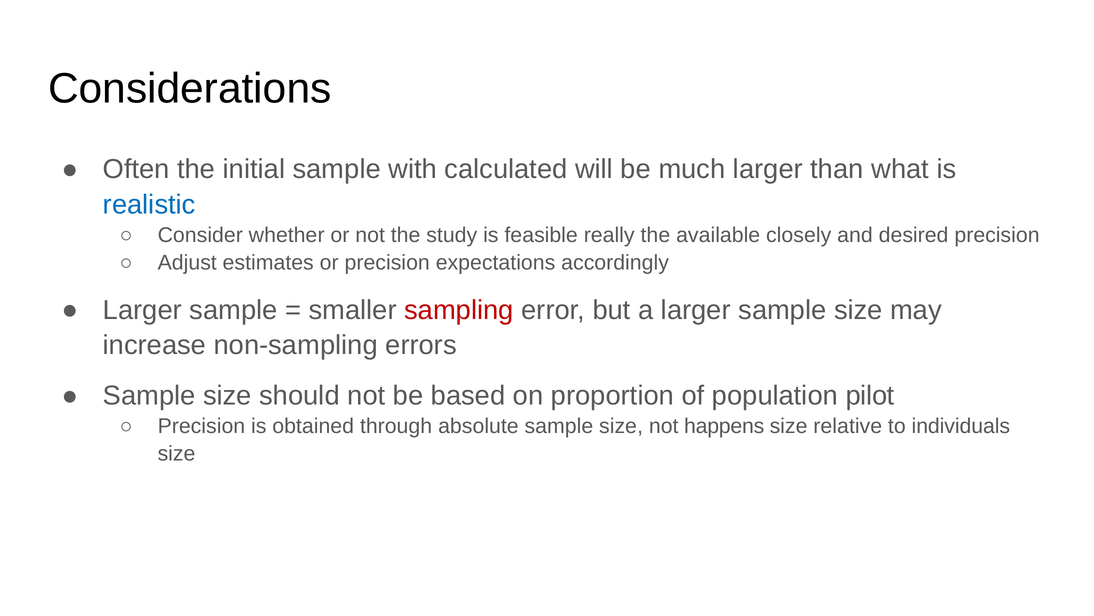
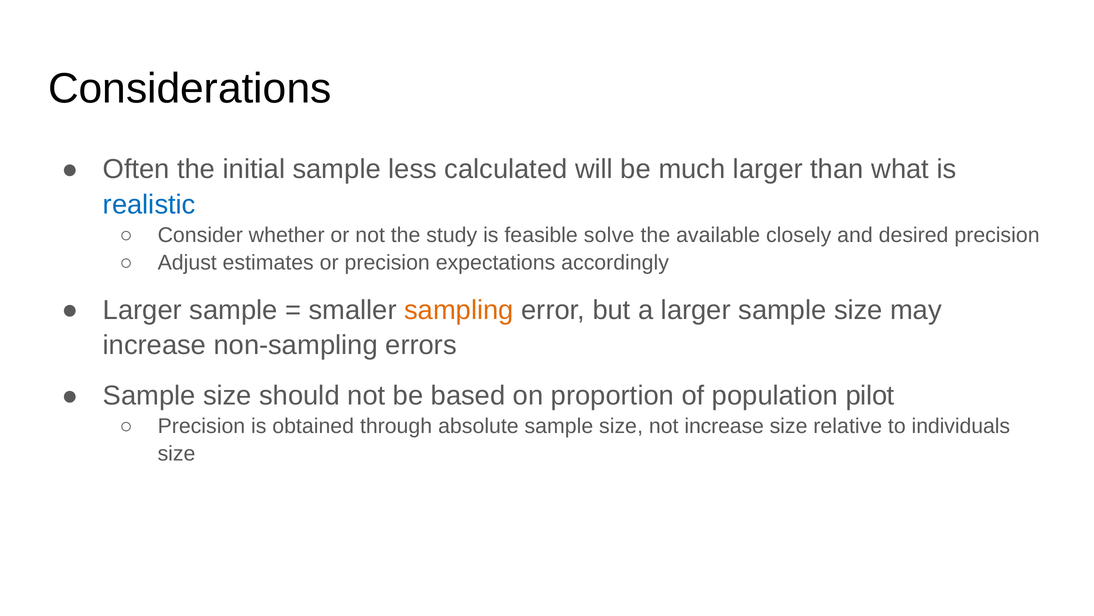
with: with -> less (413, 169)
really: really -> solve (609, 235)
sampling colour: red -> orange (459, 310)
not happens: happens -> increase (724, 426)
